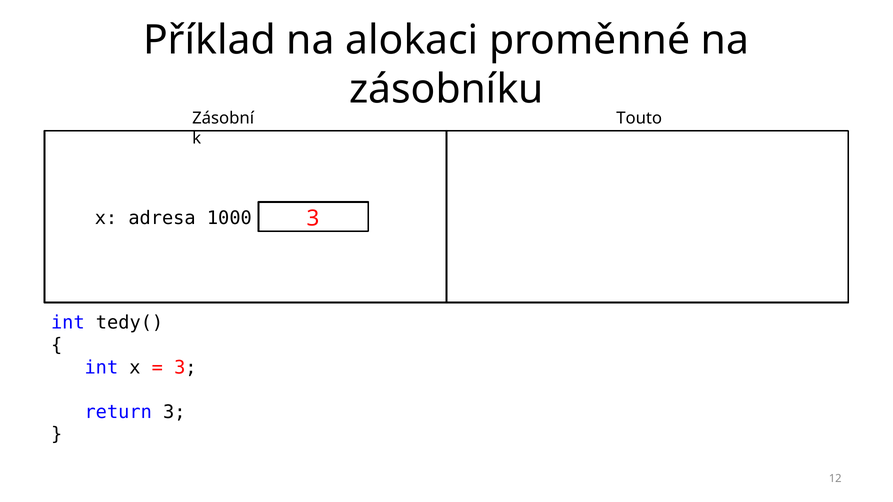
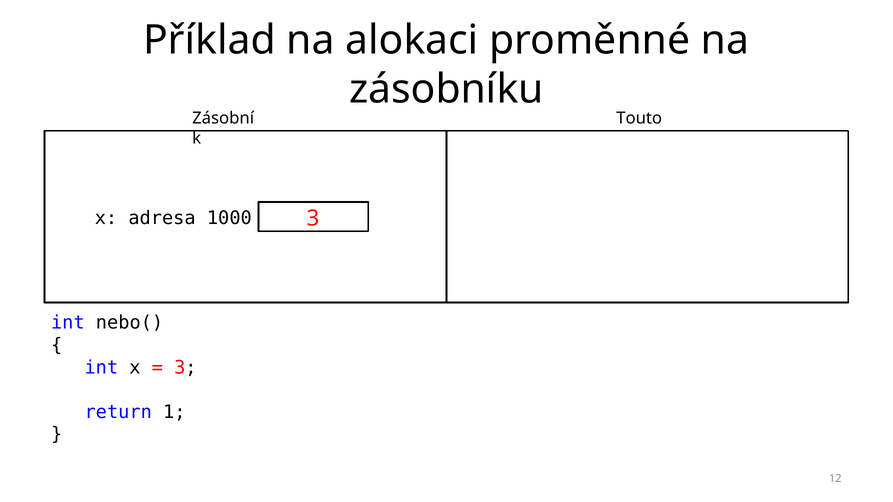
tedy(: tedy( -> nebo( (130, 323)
return 3: 3 -> 1 (174, 412)
